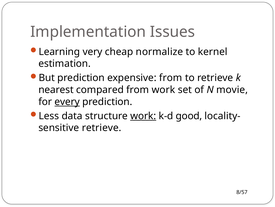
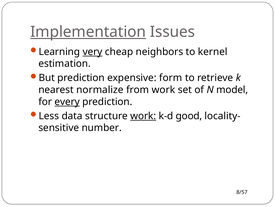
Implementation underline: none -> present (88, 32)
very underline: none -> present (93, 52)
normalize: normalize -> neighbors (159, 52)
expensive from: from -> form (171, 78)
compared: compared -> normalize (100, 89)
movie: movie -> model (232, 89)
retrieve: retrieve -> number (102, 127)
